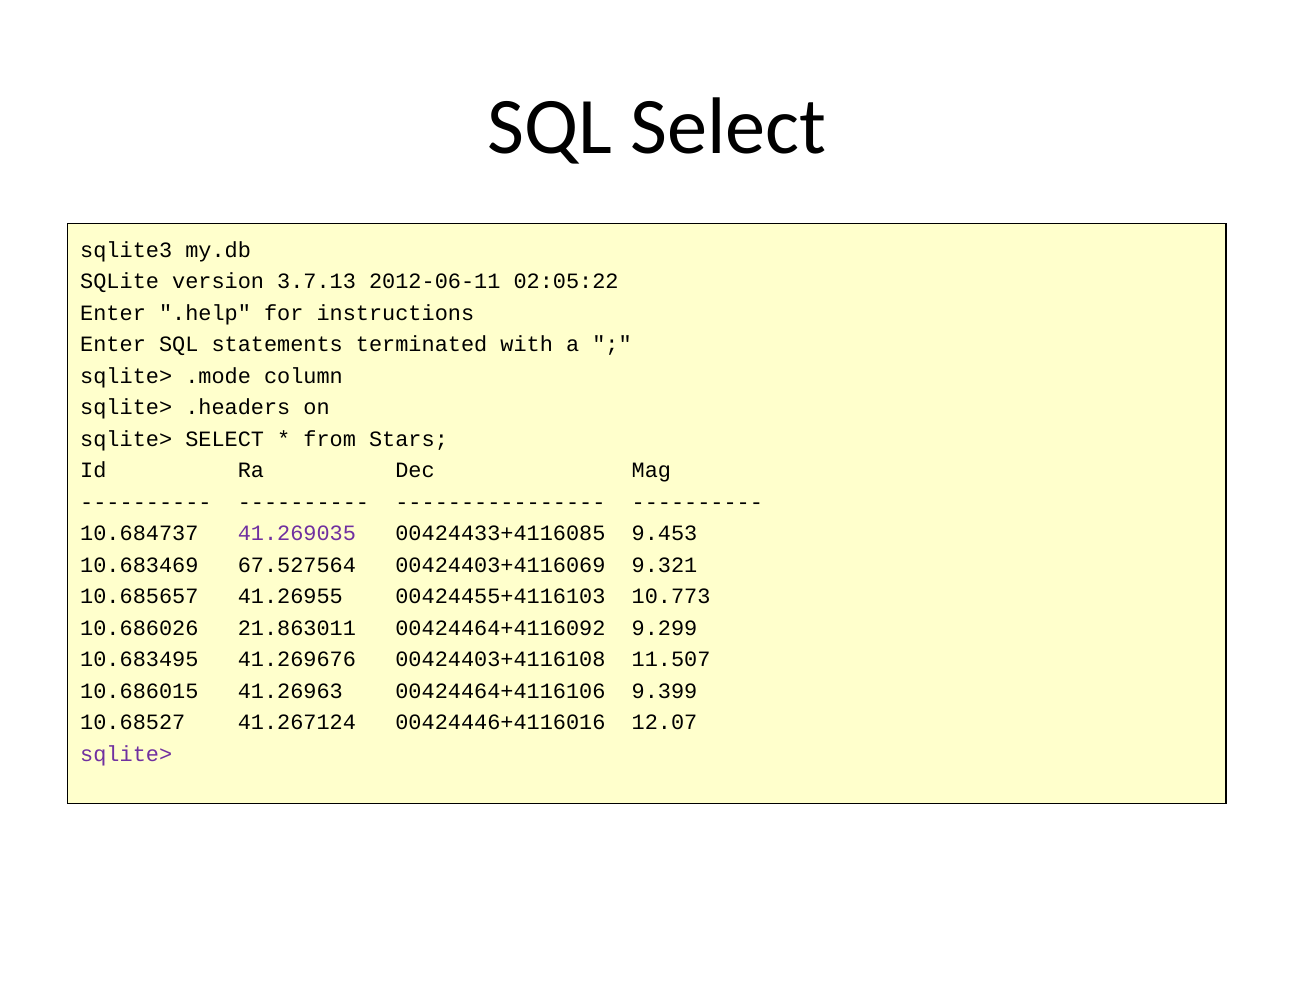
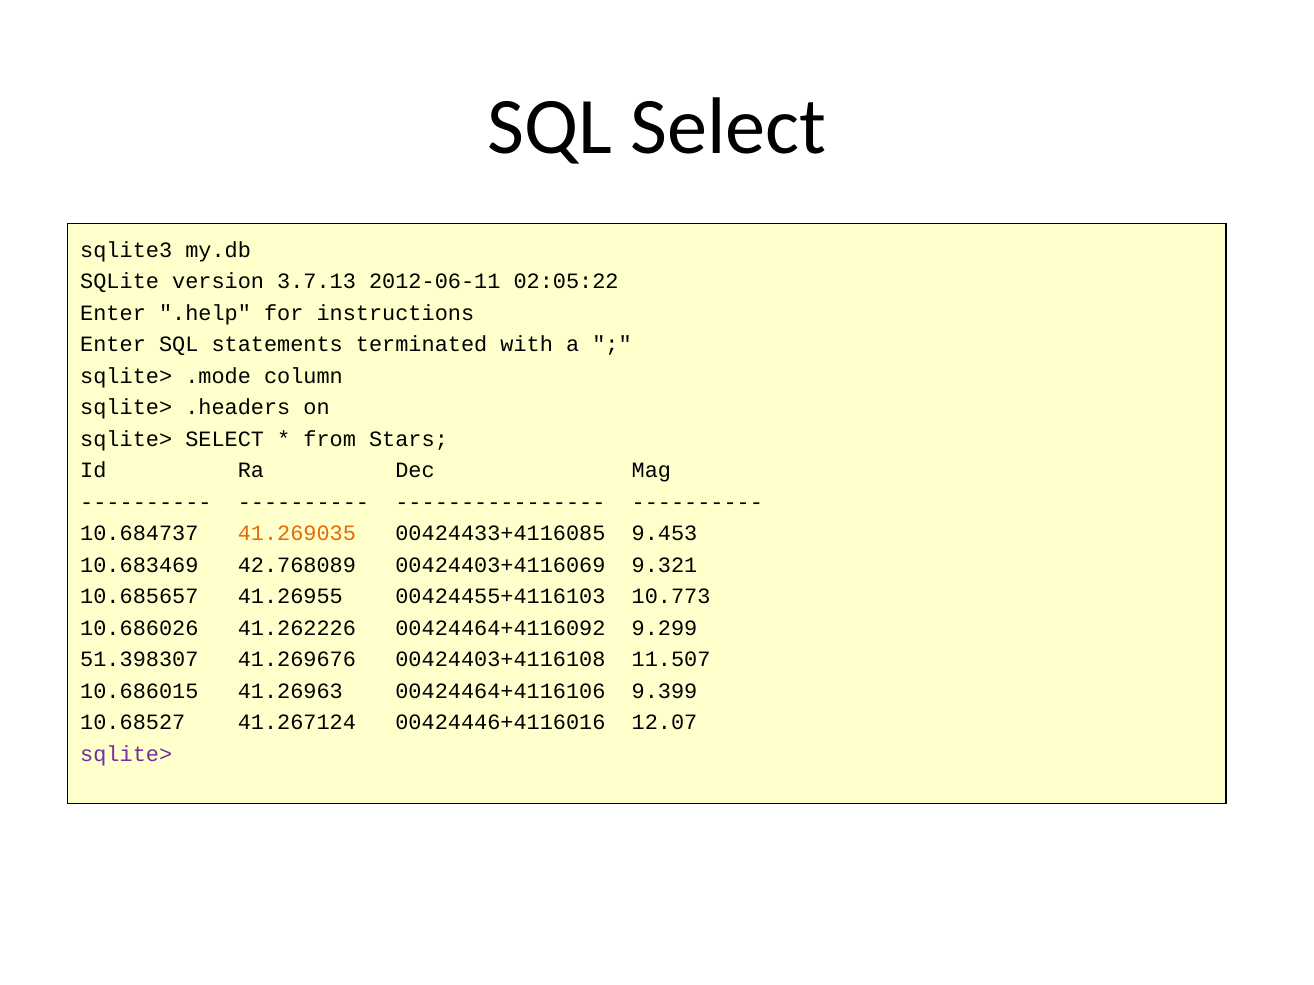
41.269035 colour: purple -> orange (297, 534)
67.527564: 67.527564 -> 42.768089 (297, 565)
21.863011: 21.863011 -> 41.262226 (297, 628)
10.683495: 10.683495 -> 51.398307 (139, 660)
